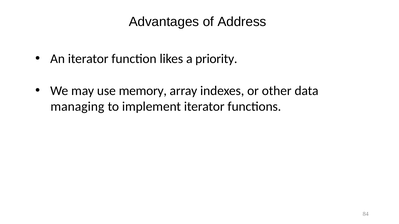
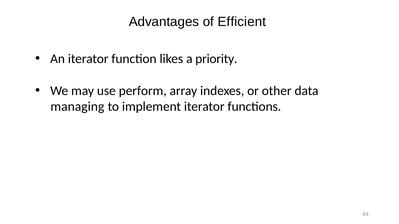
Address: Address -> Efficient (242, 22)
memory: memory -> perform (143, 91)
